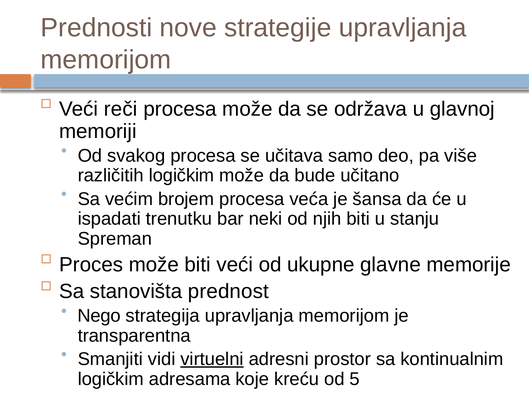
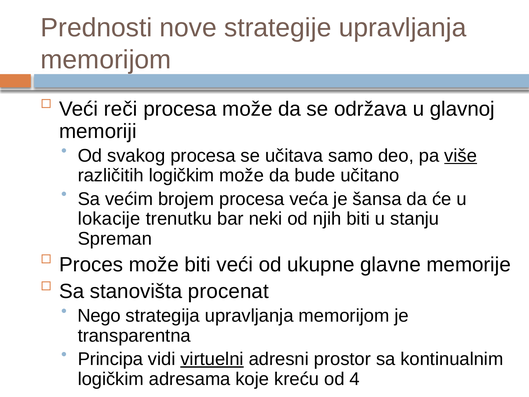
više underline: none -> present (461, 156)
ispadati: ispadati -> lokacije (109, 219)
prednost: prednost -> procenat (228, 291)
Smanjiti: Smanjiti -> Principa (110, 359)
5: 5 -> 4 (355, 379)
